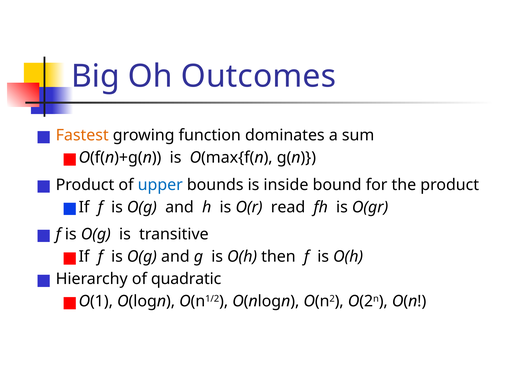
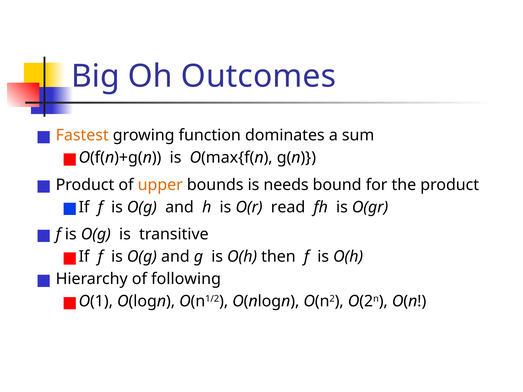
upper colour: blue -> orange (160, 185)
inside: inside -> needs (286, 185)
quadratic: quadratic -> following (186, 279)
